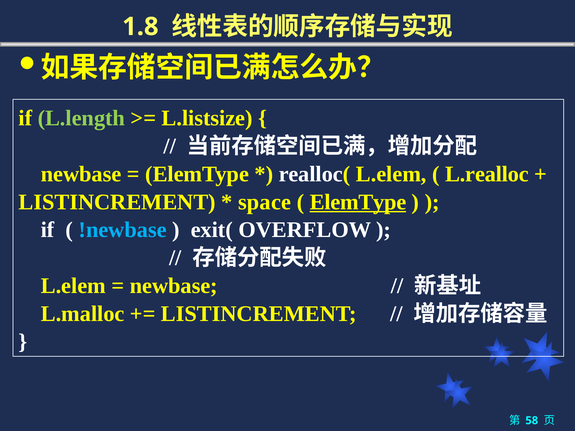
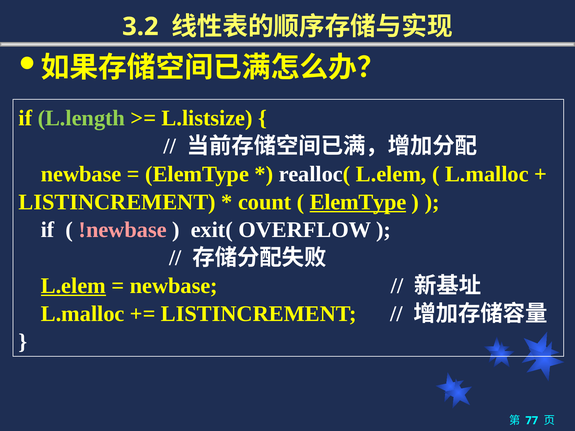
1.8: 1.8 -> 3.2 (140, 27)
L.realloc: L.realloc -> L.malloc (487, 174)
space: space -> count (265, 202)
!newbase colour: light blue -> pink (123, 230)
L.elem underline: none -> present (73, 286)
58: 58 -> 77 (532, 421)
